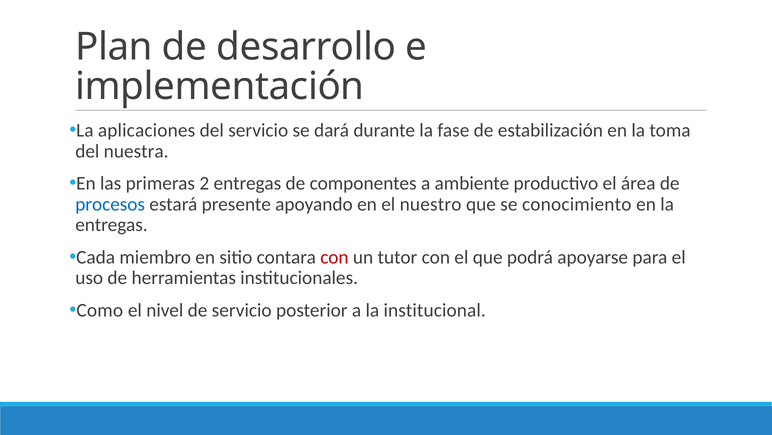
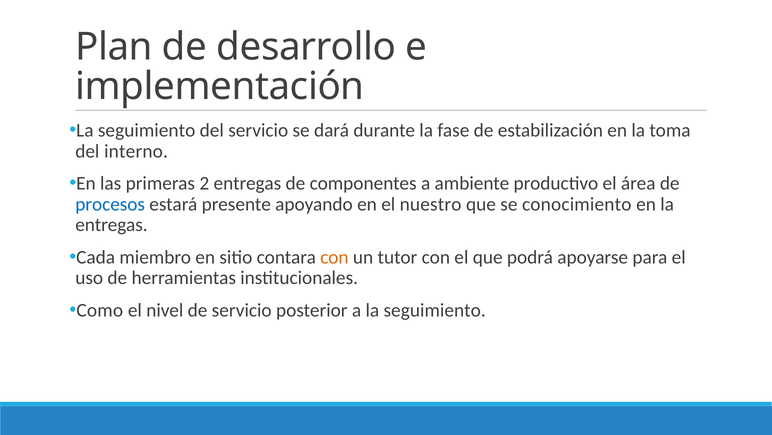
aplicaciones: aplicaciones -> seguimiento (147, 130)
nuestra: nuestra -> interno (136, 151)
con colour: red -> orange (334, 257)
a la institucional: institucional -> seguimiento (435, 310)
